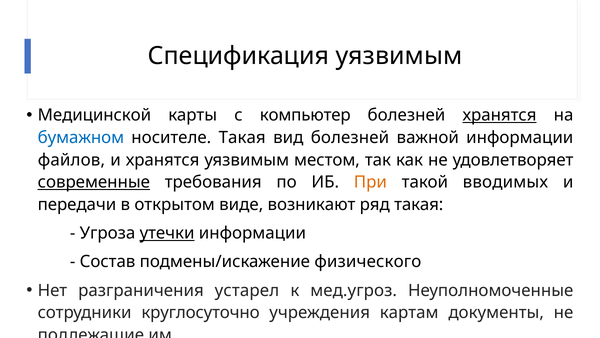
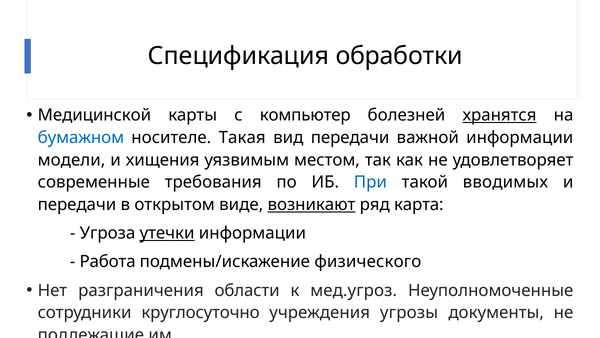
Спецификация уязвимым: уязвимым -> обработки (399, 56)
вид болезней: болезней -> передачи (350, 138)
файлов: файлов -> модели (72, 160)
и хранятся: хранятся -> хищения (163, 160)
современные underline: present -> none (94, 182)
При colour: orange -> blue (370, 182)
возникают underline: none -> present (312, 204)
ряд такая: такая -> карта (419, 204)
Состав: Состав -> Работа (108, 261)
устарел: устарел -> области (247, 290)
картам: картам -> угрозы (409, 312)
